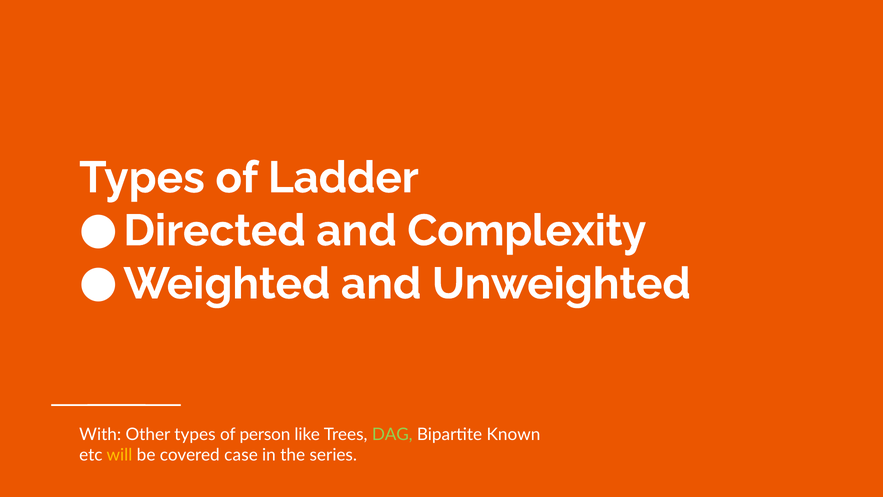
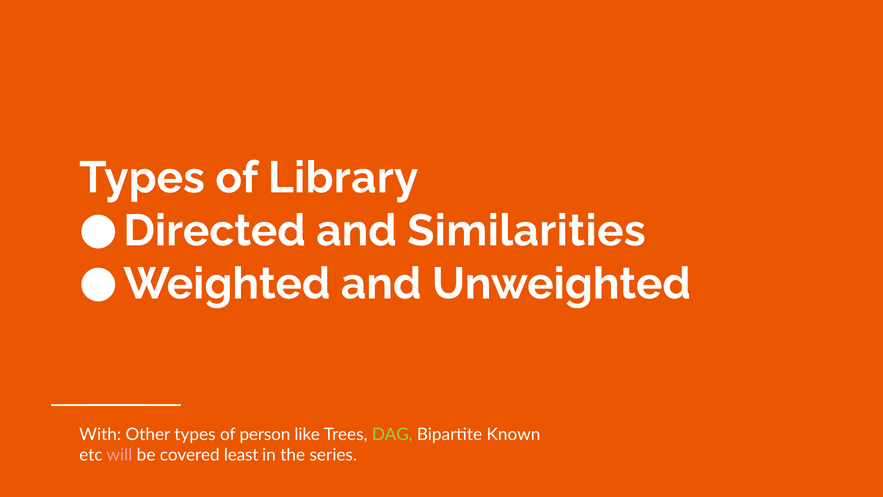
Ladder: Ladder -> Library (343, 178)
Complexity: Complexity -> Similarities (526, 231)
will colour: yellow -> pink (119, 455)
case: case -> least (241, 455)
